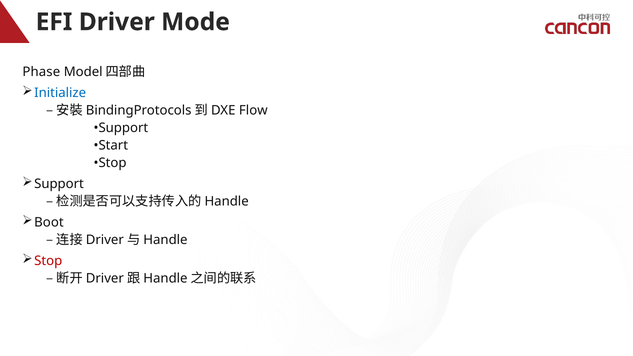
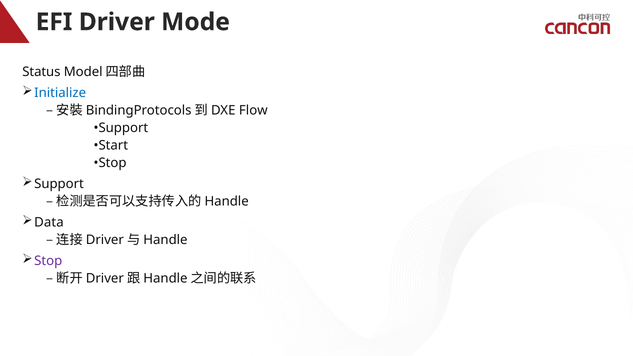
Phase: Phase -> Status (41, 72)
Boot: Boot -> Data (49, 222)
Stop colour: red -> purple (48, 261)
